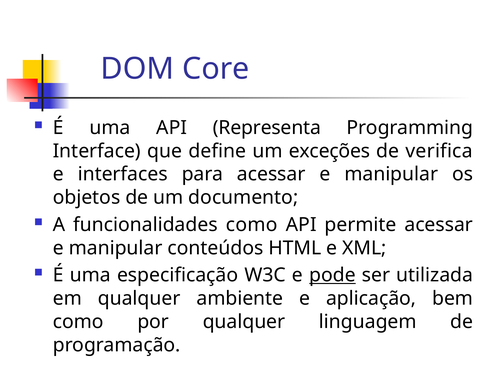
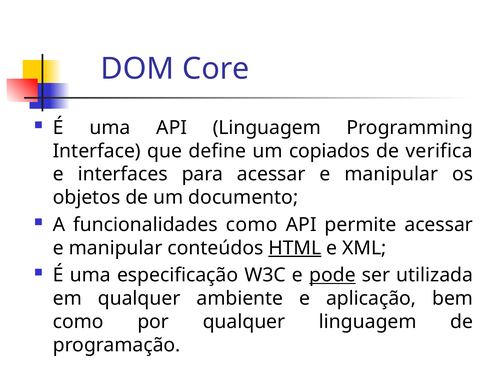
API Representa: Representa -> Linguagem (267, 128)
exceções: exceções -> copiados (329, 151)
HTML underline: none -> present (295, 248)
